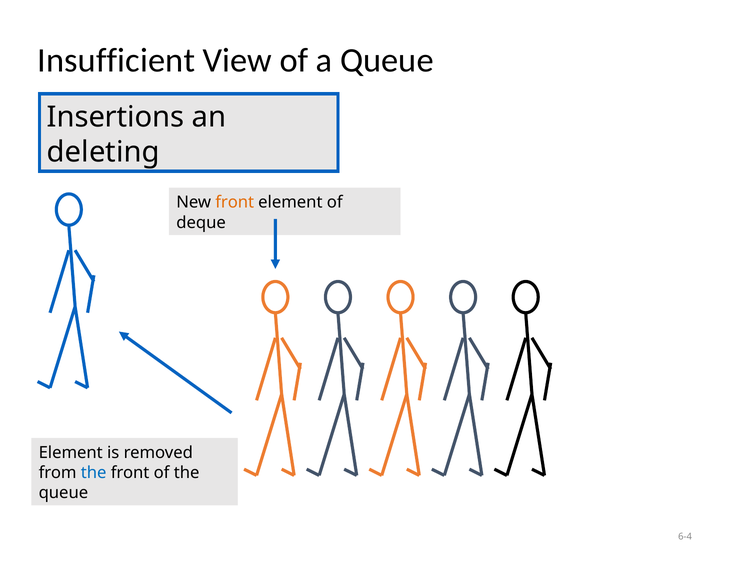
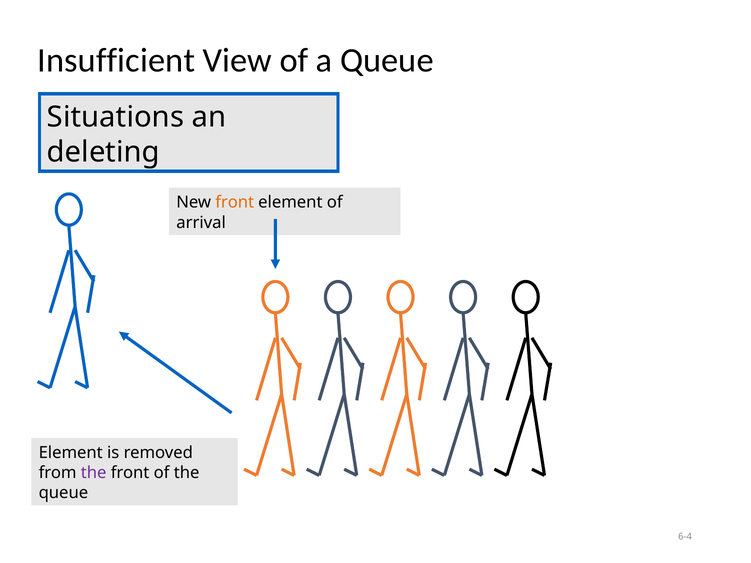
Insertions: Insertions -> Situations (116, 117)
deque: deque -> arrival (201, 223)
the colour: blue -> purple (94, 473)
